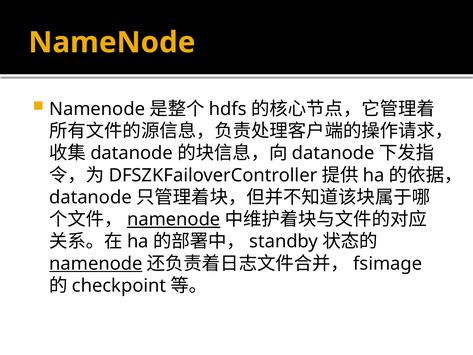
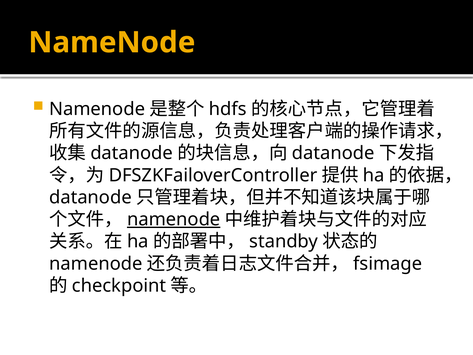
namenode underline: present -> none (96, 263)
